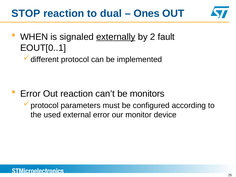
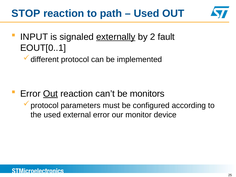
dual: dual -> path (111, 14)
Ones: Ones -> Used (147, 14)
WHEN: WHEN -> INPUT (34, 37)
Out underline: none -> present (50, 94)
